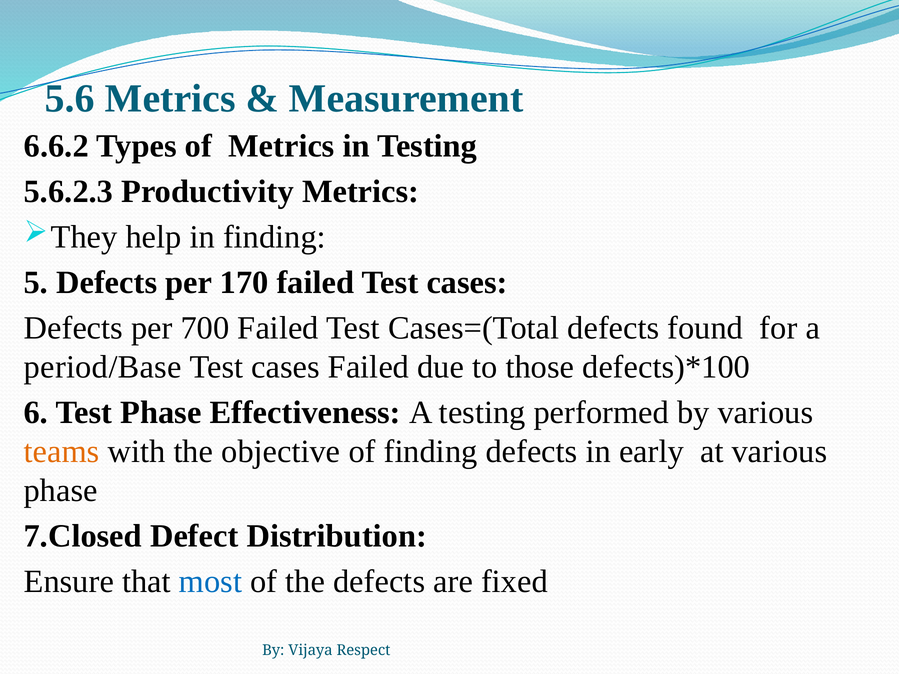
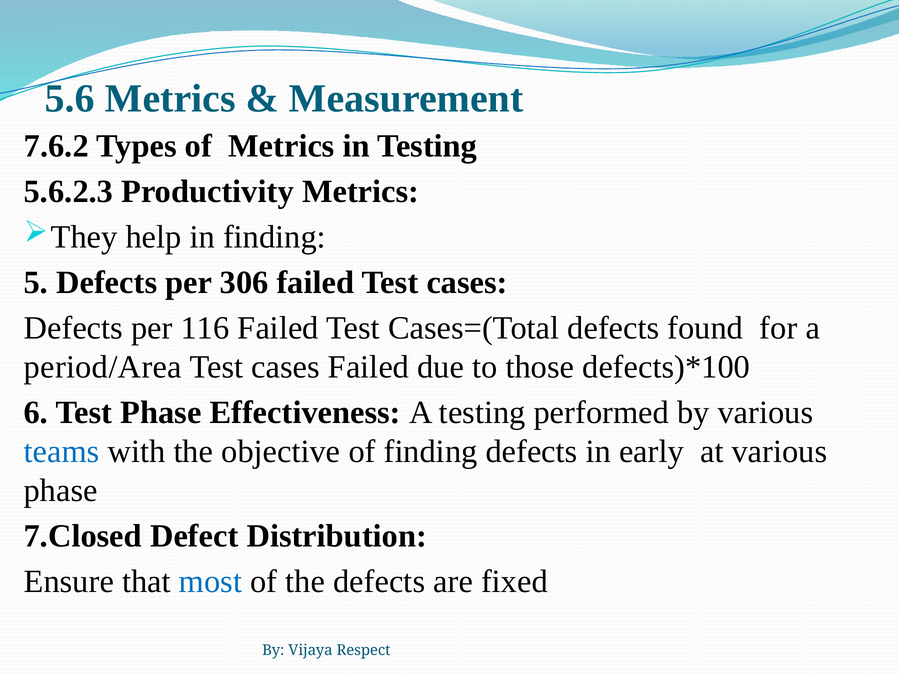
6.6.2: 6.6.2 -> 7.6.2 (56, 146)
170: 170 -> 306 (244, 283)
700: 700 -> 116 (205, 328)
period/Base: period/Base -> period/Area (103, 367)
teams colour: orange -> blue (62, 452)
